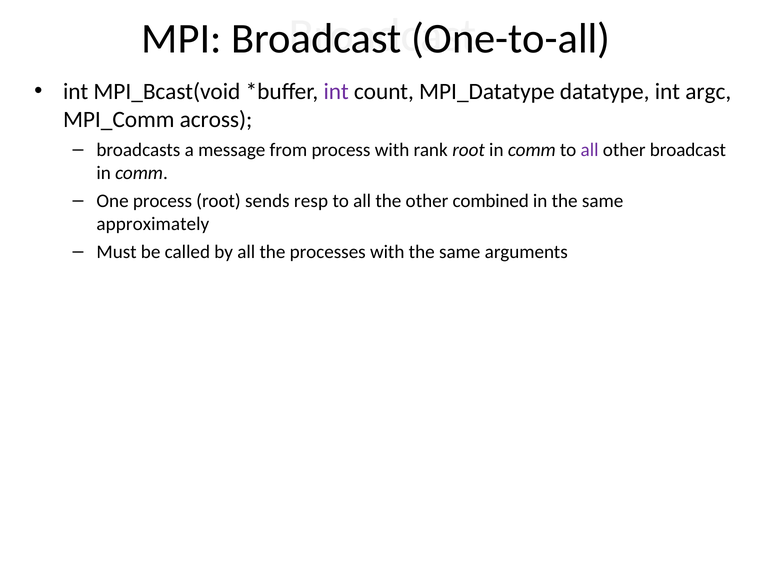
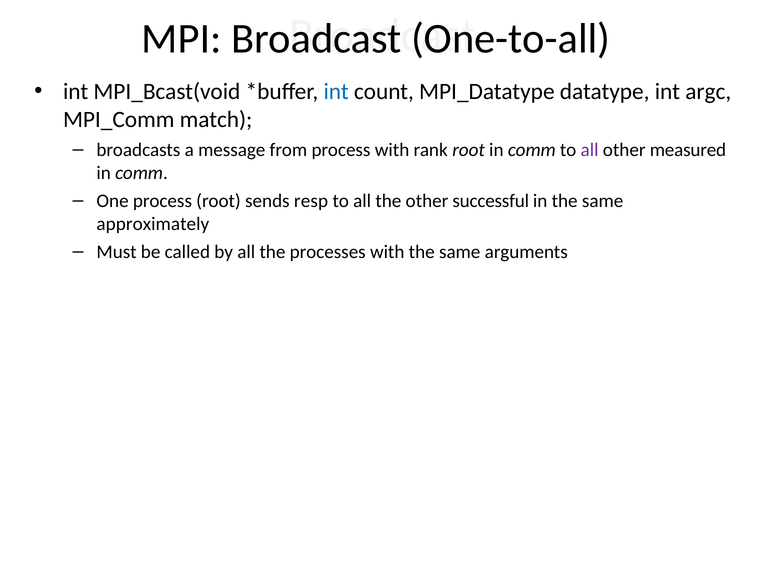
int colour: purple -> blue (336, 91)
across: across -> match (216, 120)
other broadcast: broadcast -> measured (688, 150)
combined: combined -> successful (491, 201)
